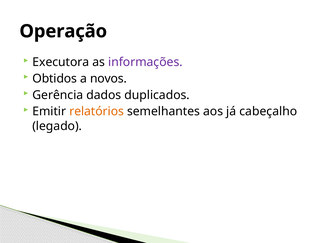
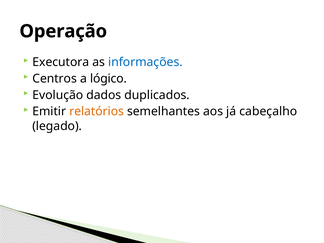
informações colour: purple -> blue (145, 62)
Obtidos: Obtidos -> Centros (55, 79)
novos: novos -> lógico (108, 79)
Gerência: Gerência -> Evolução (58, 95)
